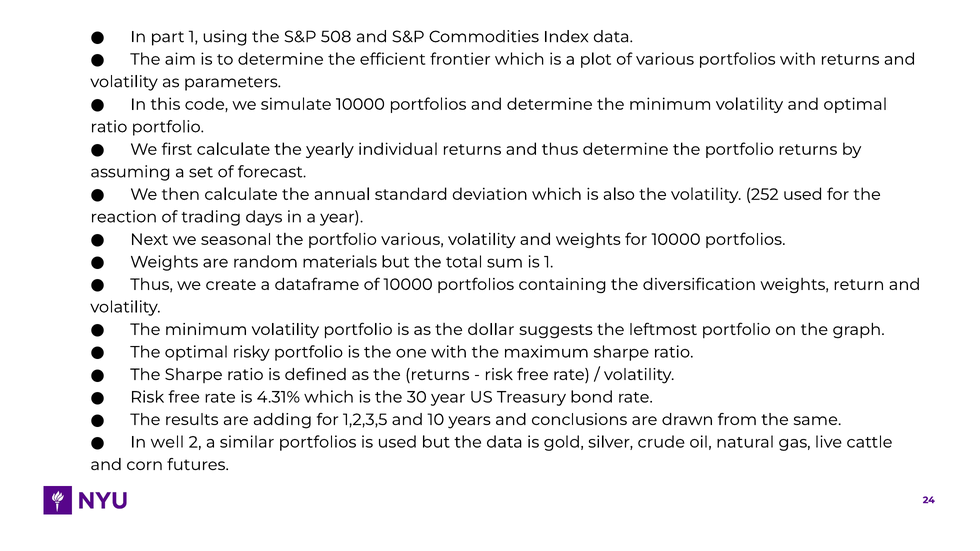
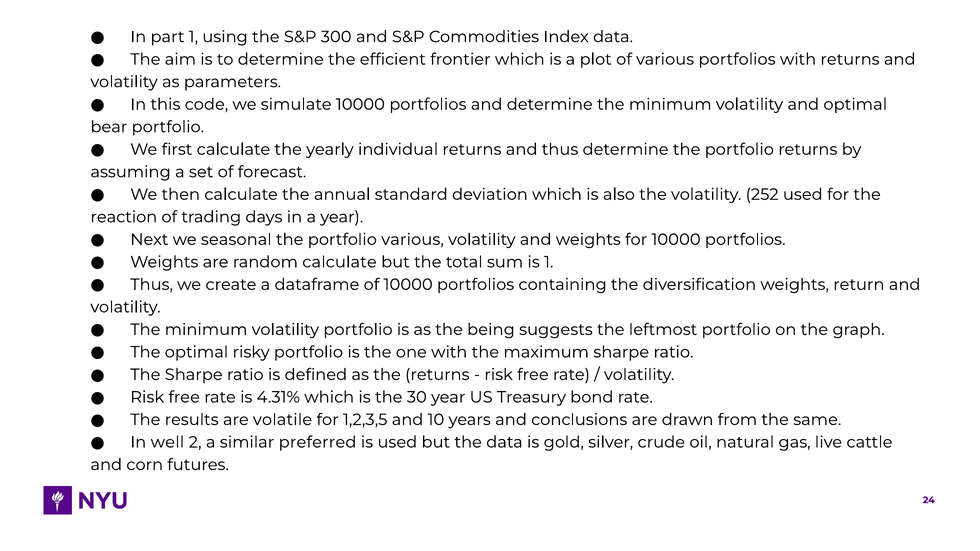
508: 508 -> 300 (336, 37)
ratio: ratio -> bear (109, 127)
random materials: materials -> calculate (339, 262)
dollar: dollar -> being (491, 330)
adding: adding -> volatile (283, 420)
similar portfolios: portfolios -> preferred (318, 442)
